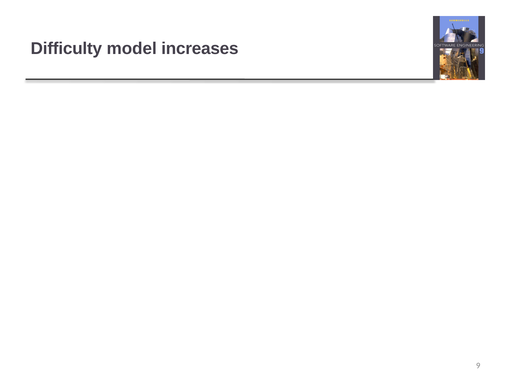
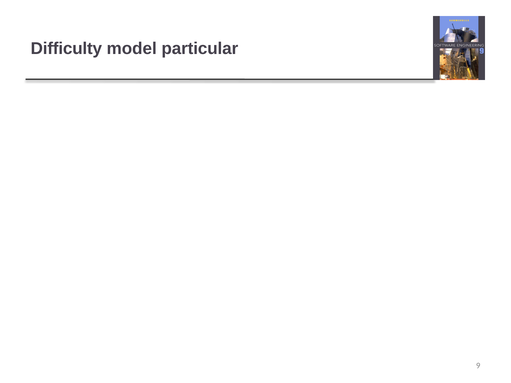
increases: increases -> particular (200, 48)
